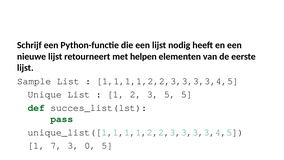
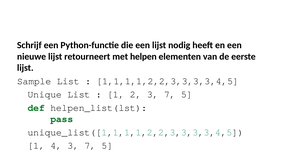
2 3 5: 5 -> 7 (170, 94)
succes_list(lst: succes_list(lst -> helpen_list(lst (99, 108)
7: 7 -> 4 (56, 145)
0: 0 -> 7 (90, 145)
